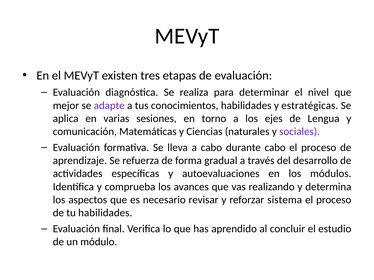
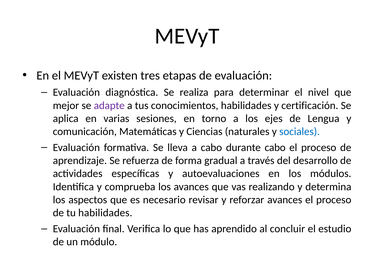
estratégicas: estratégicas -> certificación (310, 106)
sociales colour: purple -> blue (300, 132)
reforzar sistema: sistema -> avances (285, 200)
